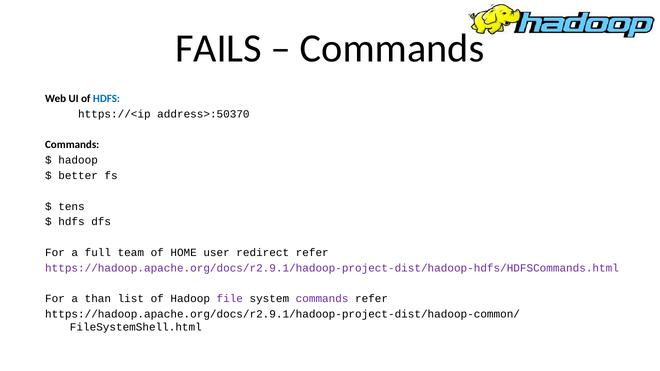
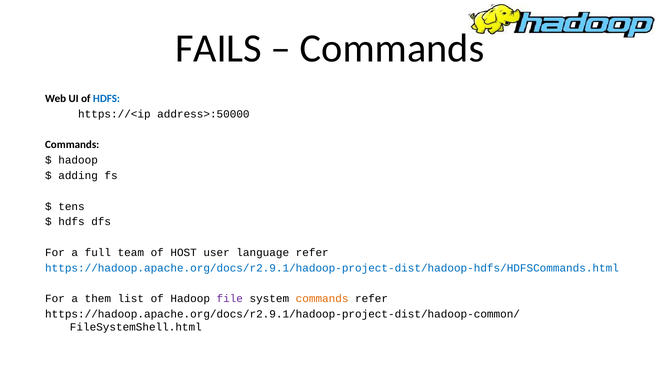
address>:50370: address>:50370 -> address>:50000 (203, 114)
better: better -> adding (78, 176)
HOME: HOME -> HOST (184, 253)
redirect: redirect -> language (263, 253)
https://hadoop.apache.org/docs/r2.9.1/hadoop-project-dist/hadoop-hdfs/HDFSCommands.html colour: purple -> blue (332, 268)
than: than -> them (98, 299)
commands colour: purple -> orange (322, 299)
